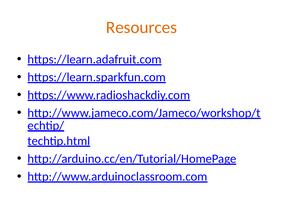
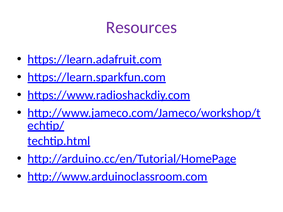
Resources colour: orange -> purple (141, 27)
